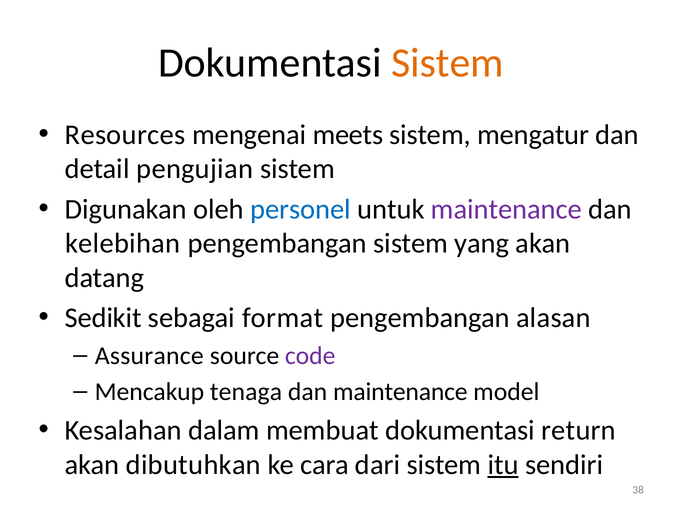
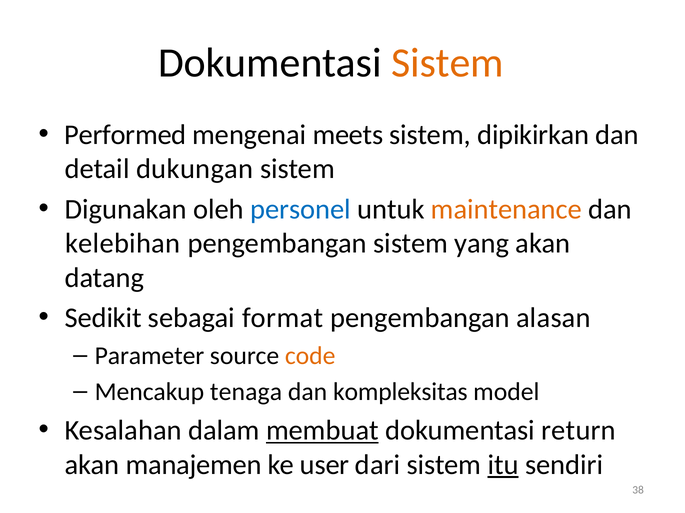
Resources: Resources -> Performed (125, 135)
mengatur: mengatur -> dipikirkan (533, 135)
pengujian: pengujian -> dukungan (195, 169)
maintenance colour: purple -> orange (506, 210)
Assurance: Assurance -> Parameter (149, 356)
code colour: purple -> orange (310, 356)
dan maintenance: maintenance -> kompleksitas (400, 392)
membuat underline: none -> present (322, 431)
dibutuhkan: dibutuhkan -> manajemen (194, 465)
cara: cara -> user (325, 465)
